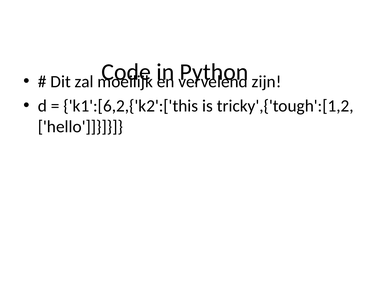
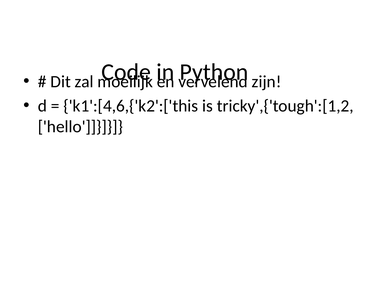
k1':[6,2,{'k2':['this: k1':[6,2,{'k2':['this -> k1':[4,6,{'k2':['this (131, 106)
